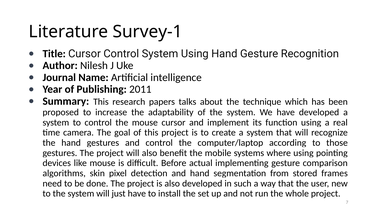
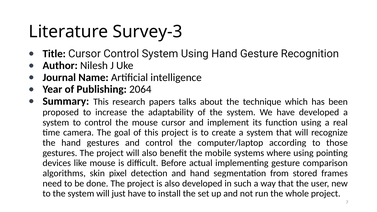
Survey-1: Survey-1 -> Survey-3 (148, 32)
2011: 2011 -> 2064 (140, 89)
